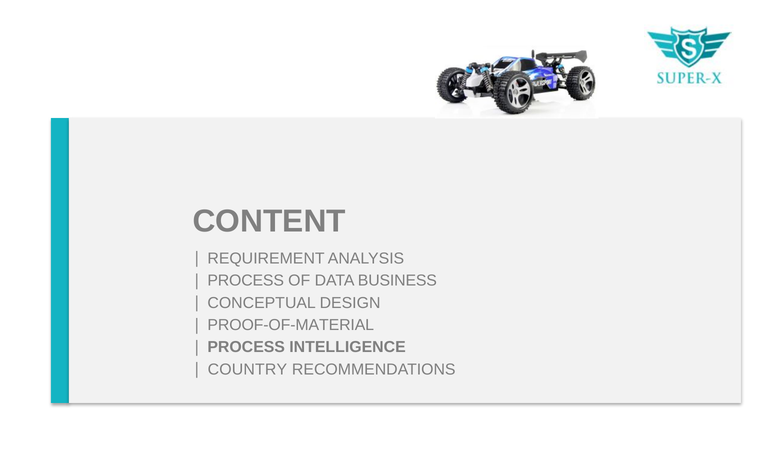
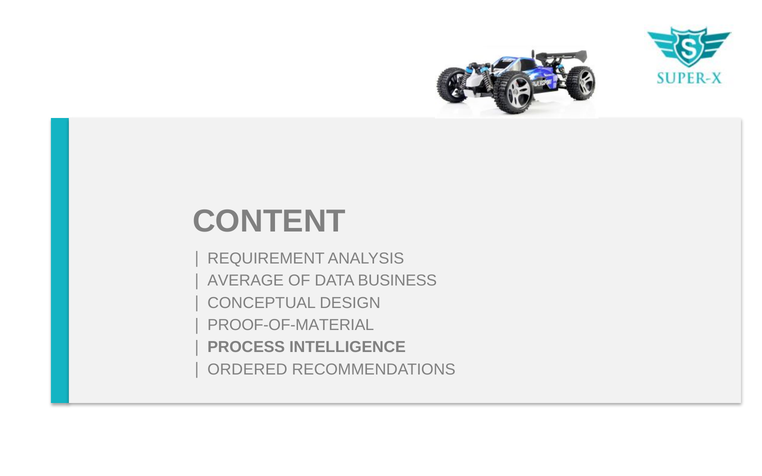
PROCESS: PROCESS -> AVERAGE (246, 281)
COUNTRY: COUNTRY -> ORDERED (247, 370)
